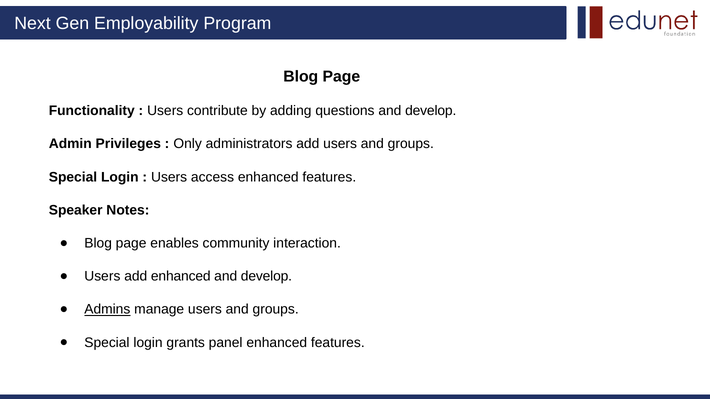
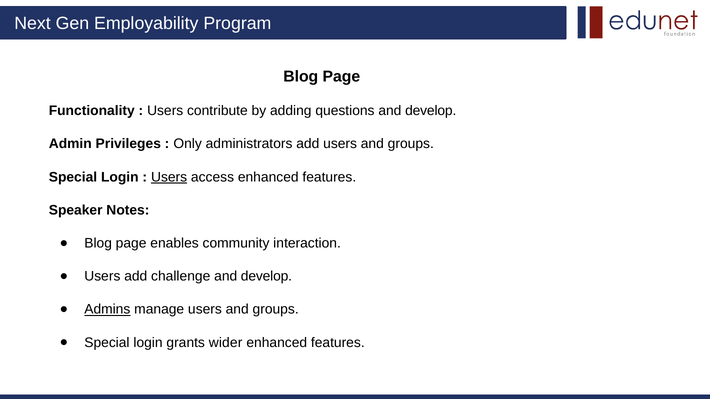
Users underline: none -> present (169, 177)
add enhanced: enhanced -> challenge (181, 277)
panel: panel -> wider (226, 343)
